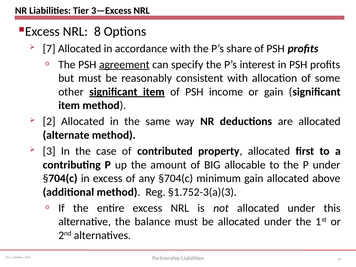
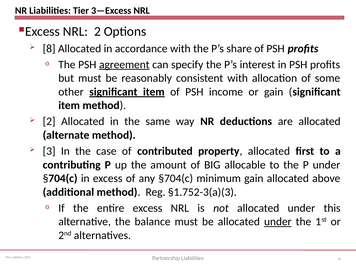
NRL 8: 8 -> 2 (97, 32)
7: 7 -> 8 (49, 49)
under underline: none -> present (278, 222)
